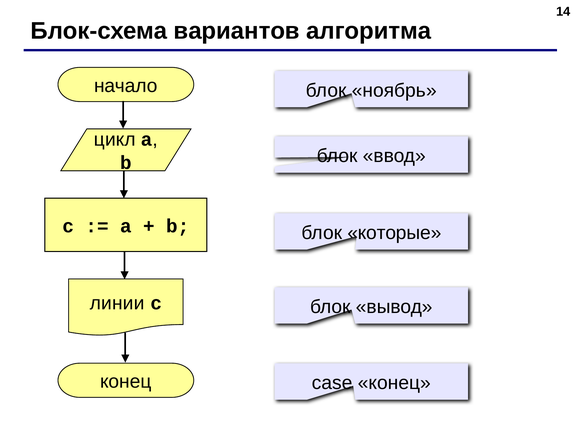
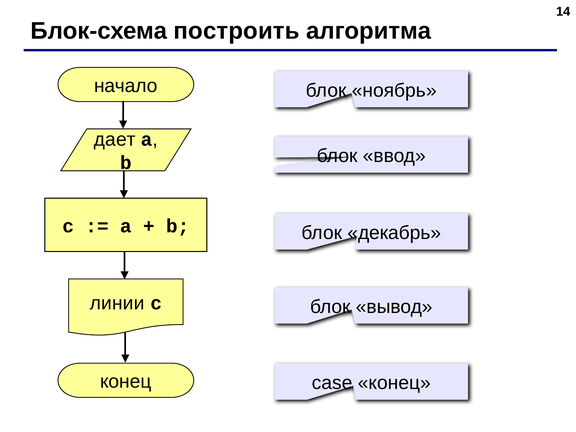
вариантов: вариантов -> построить (237, 31)
цикл: цикл -> дает (115, 140)
которые: которые -> декабрь (394, 233)
